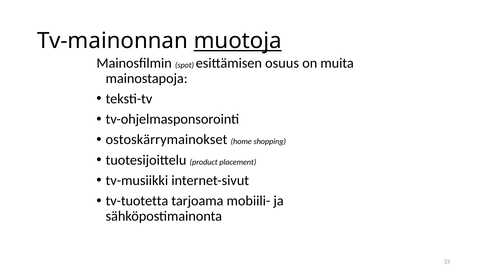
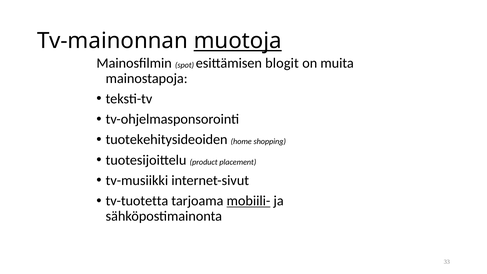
osuus: osuus -> blogit (282, 63)
ostoskärrymainokset: ostoskärrymainokset -> tuotekehitysideoiden (167, 140)
mobiili- underline: none -> present (248, 201)
